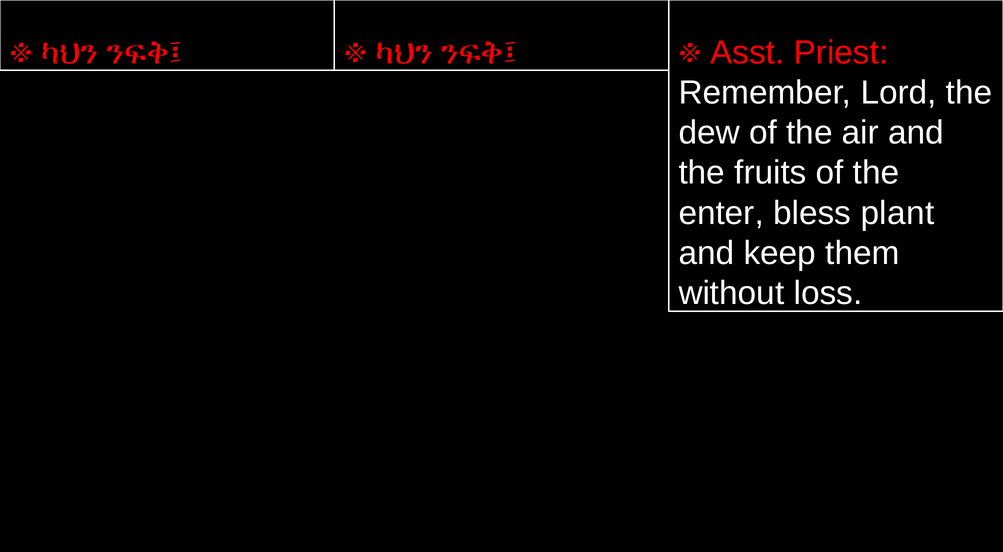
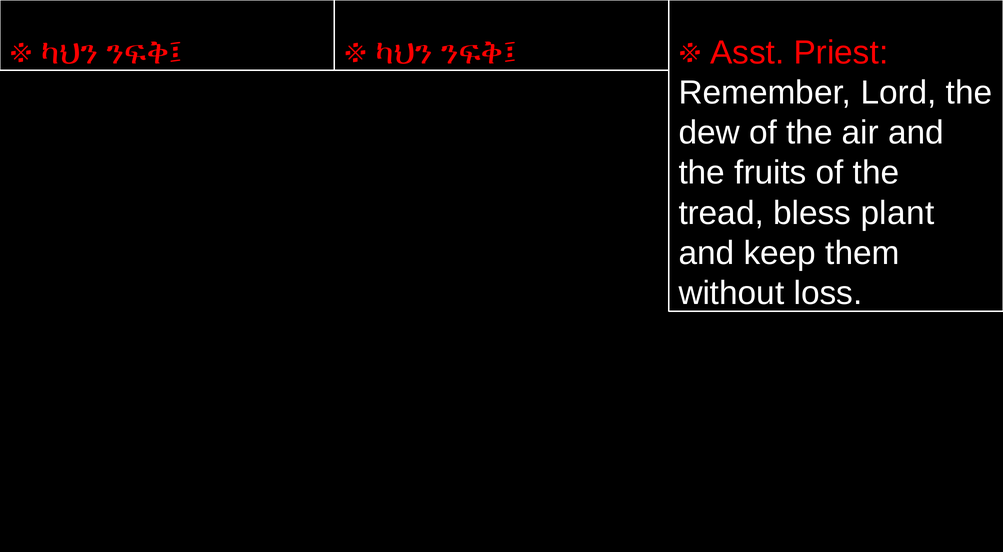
enter: enter -> tread (721, 213)
